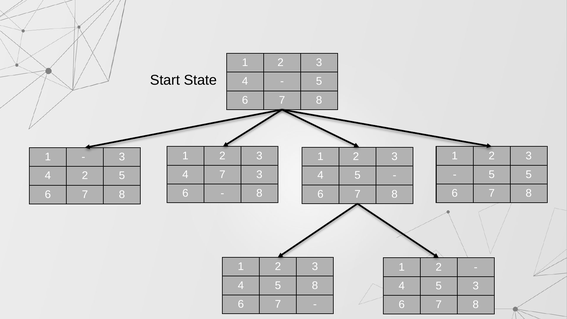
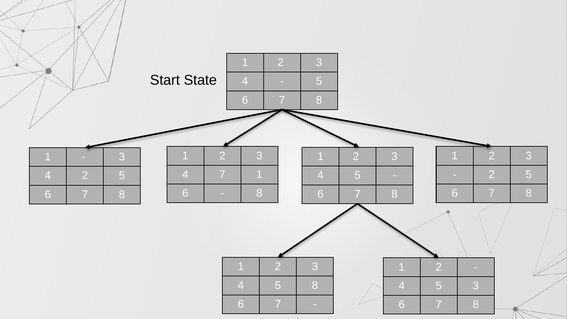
7 3: 3 -> 1 (259, 174)
5: 5 -> 2 (492, 174)
